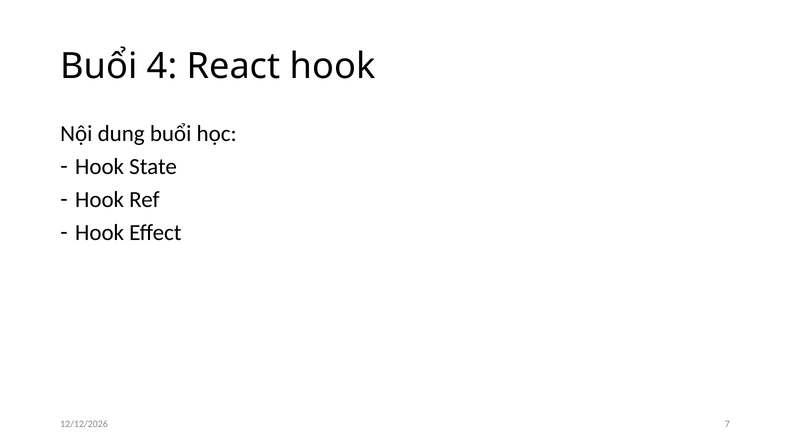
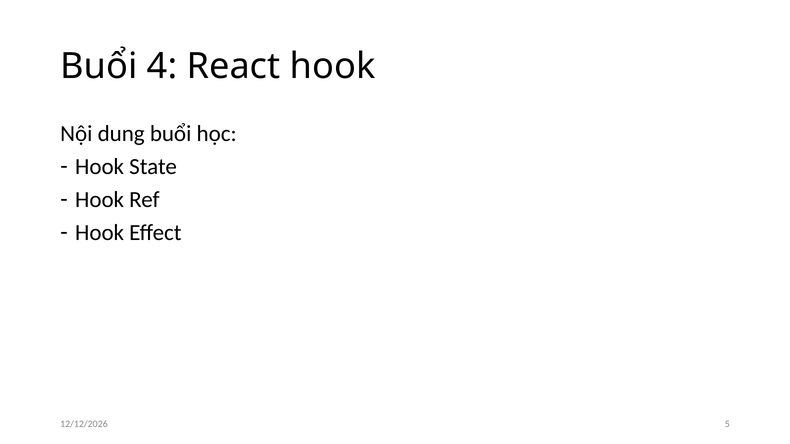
7: 7 -> 5 (727, 424)
